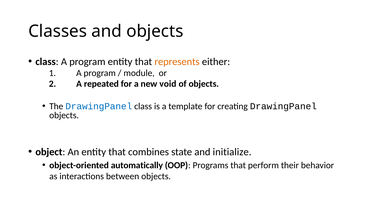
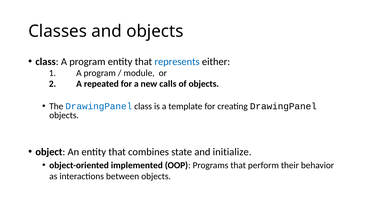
represents colour: orange -> blue (177, 62)
void: void -> calls (168, 84)
automatically: automatically -> implemented (137, 165)
